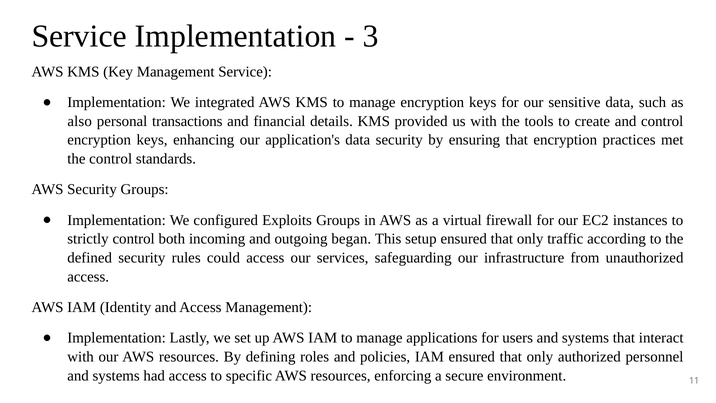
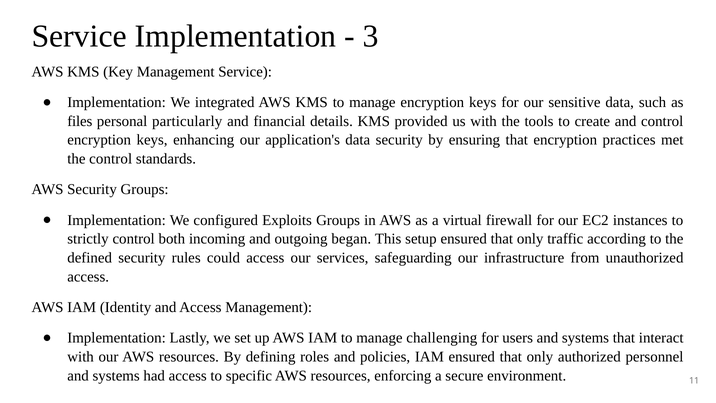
also: also -> files (80, 121)
transactions: transactions -> particularly (187, 121)
applications: applications -> challenging (442, 338)
